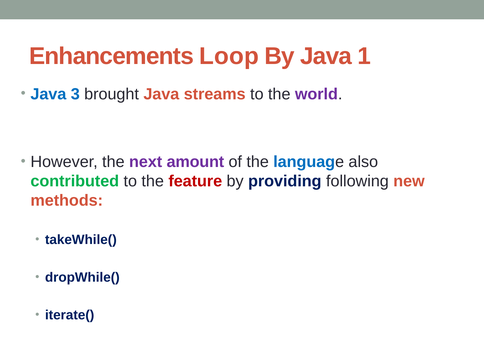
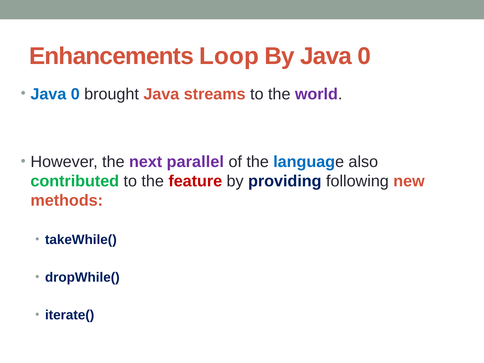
By Java 1: 1 -> 0 (364, 56)
3: 3 -> 0 (75, 94)
amount: amount -> parallel (195, 162)
